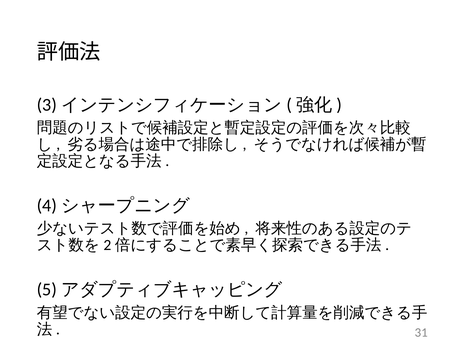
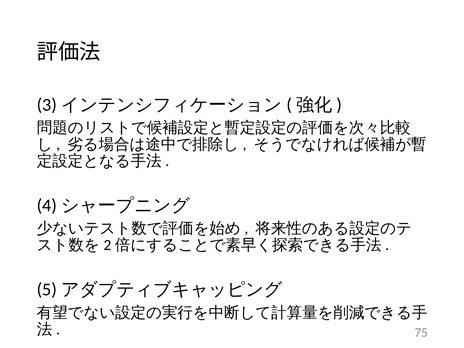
31: 31 -> 75 (421, 333)
